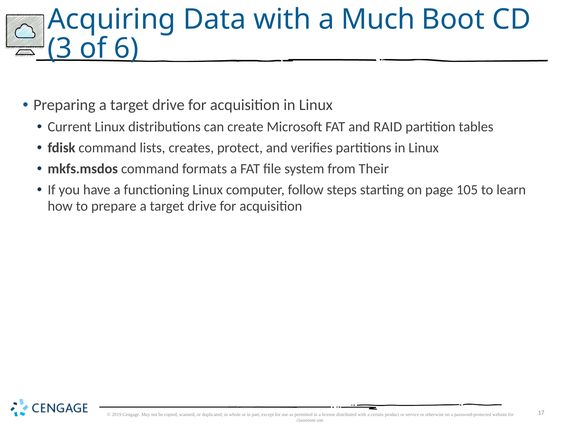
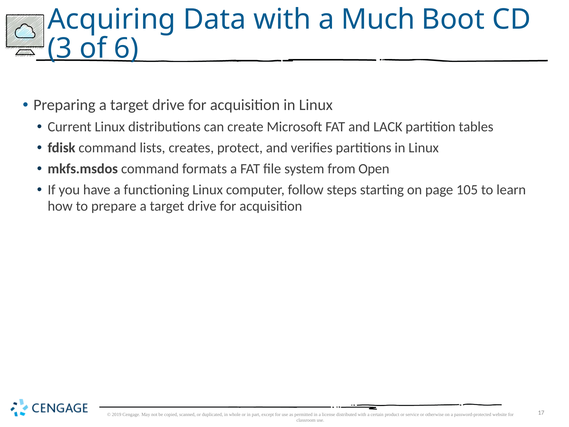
RAID: RAID -> LACK (388, 127)
Their: Their -> Open (374, 169)
